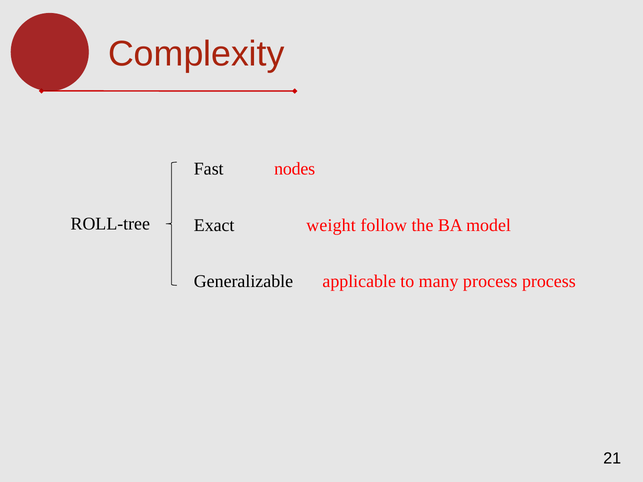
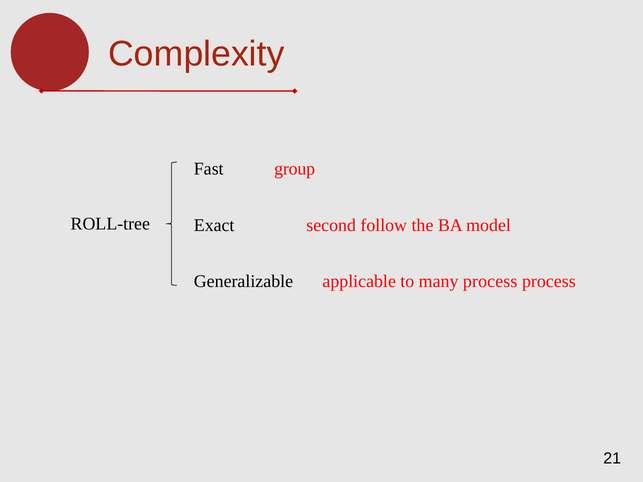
nodes: nodes -> group (295, 169)
weight: weight -> second (331, 225)
